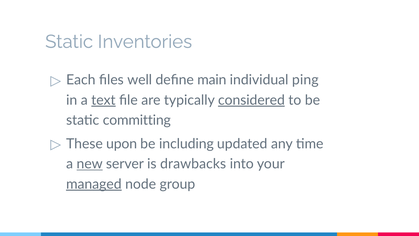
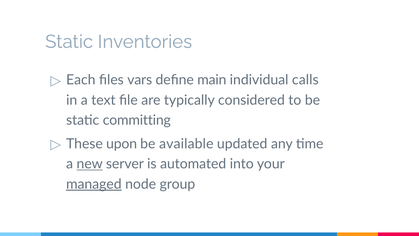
well: well -> vars (140, 80)
ping: ping -> calls (305, 80)
text underline: present -> none (103, 100)
considered underline: present -> none (251, 100)
including: including -> available (186, 144)
drawbacks: drawbacks -> automated (193, 164)
